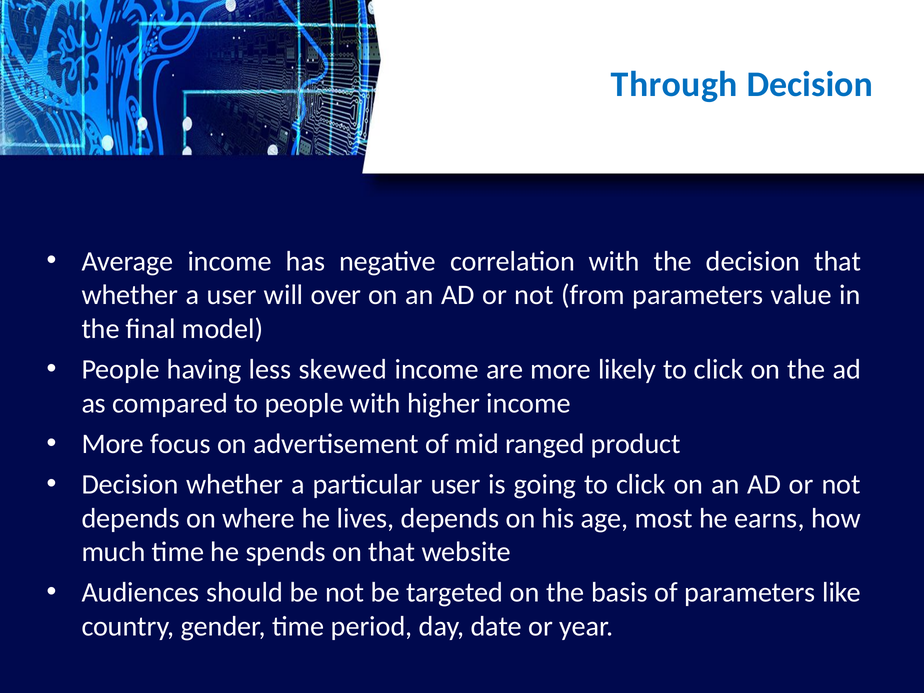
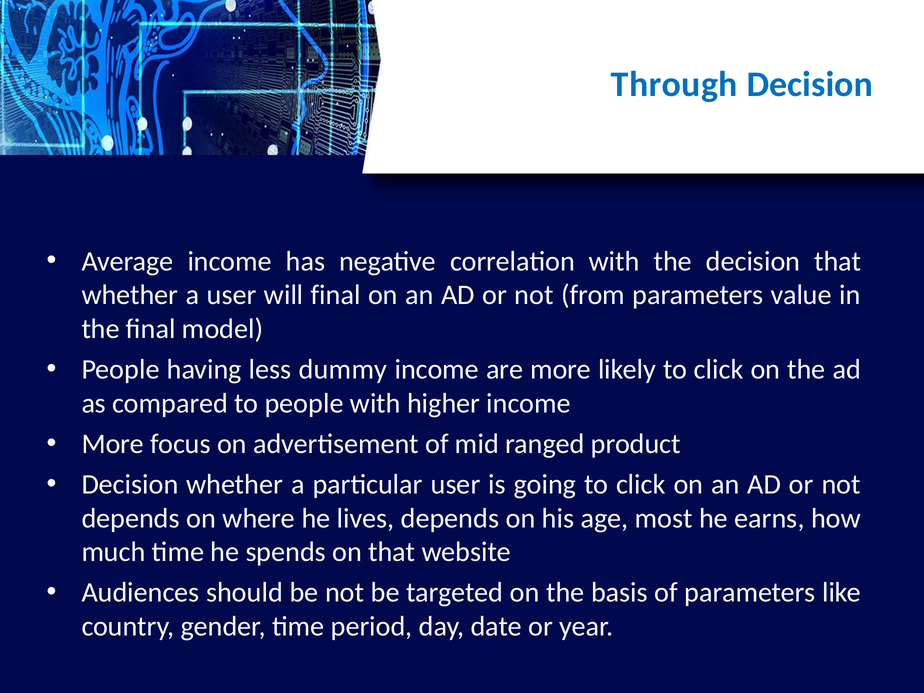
will over: over -> final (336, 295)
skewed: skewed -> dummy (343, 369)
